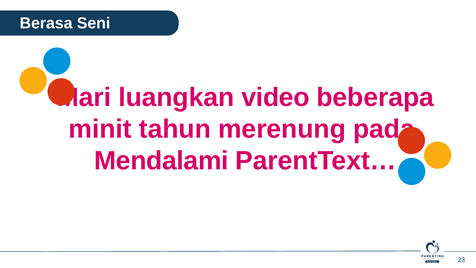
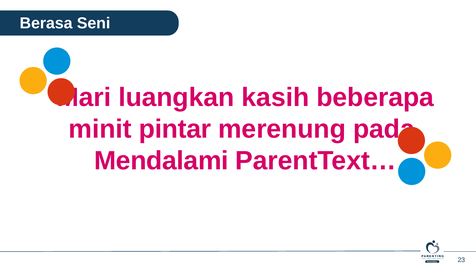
video: video -> kasih (275, 97)
tahun: tahun -> pintar (175, 129)
